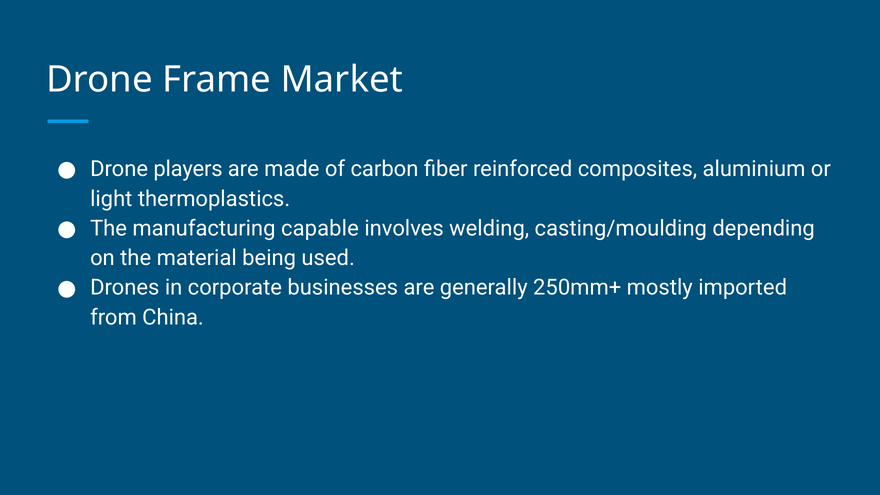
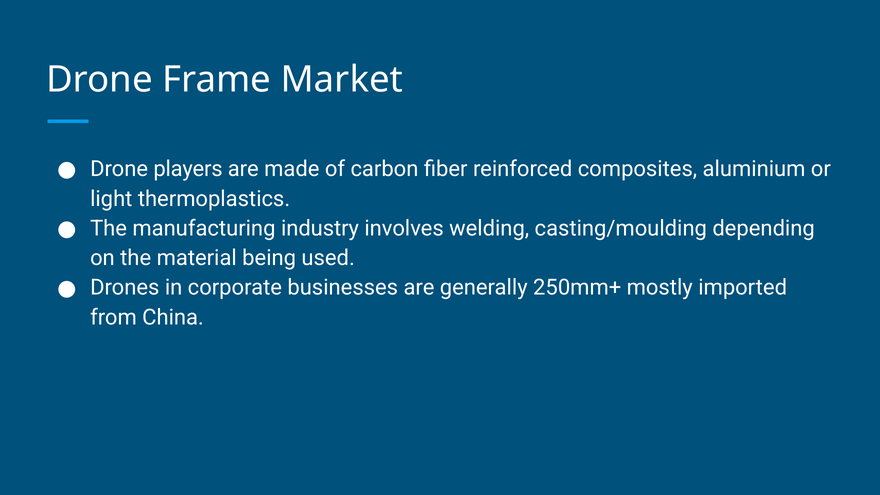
capable: capable -> industry (320, 228)
